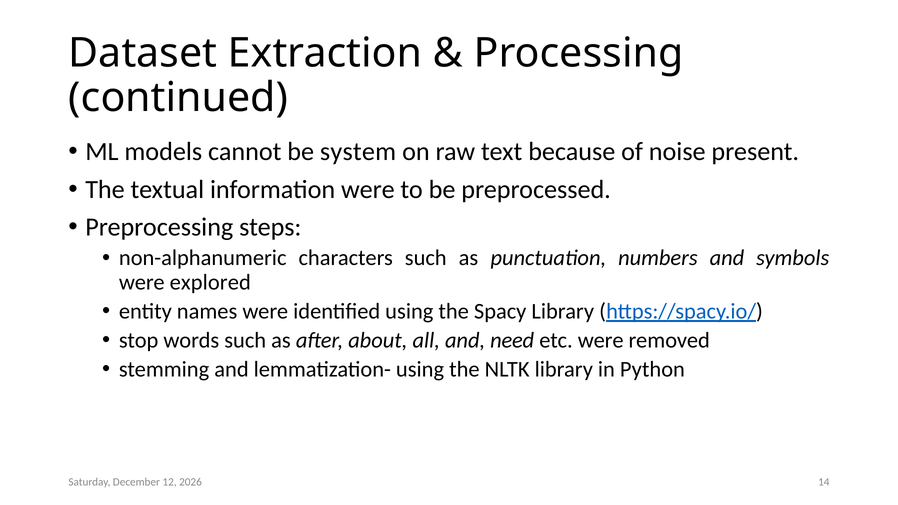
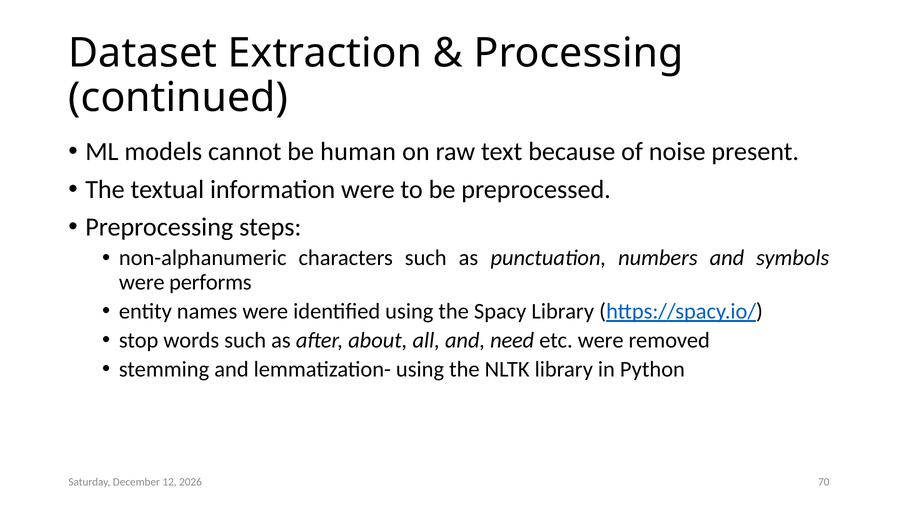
system: system -> human (358, 152)
explored: explored -> performs (210, 282)
14: 14 -> 70 (824, 482)
